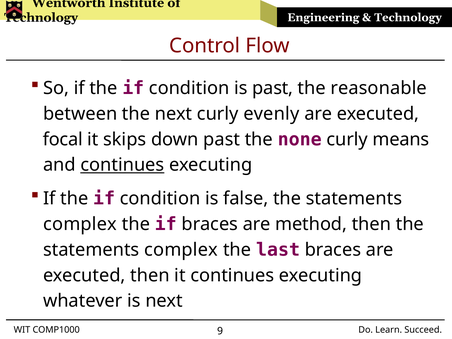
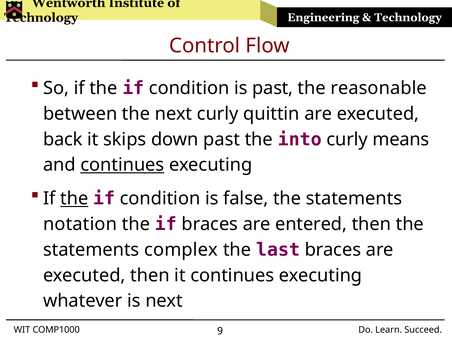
evenly: evenly -> quittin (271, 114)
focal: focal -> back (63, 139)
none: none -> into (300, 139)
the underline: none -> present (74, 199)
complex: complex -> notation (80, 224)
method: method -> entered (311, 224)
